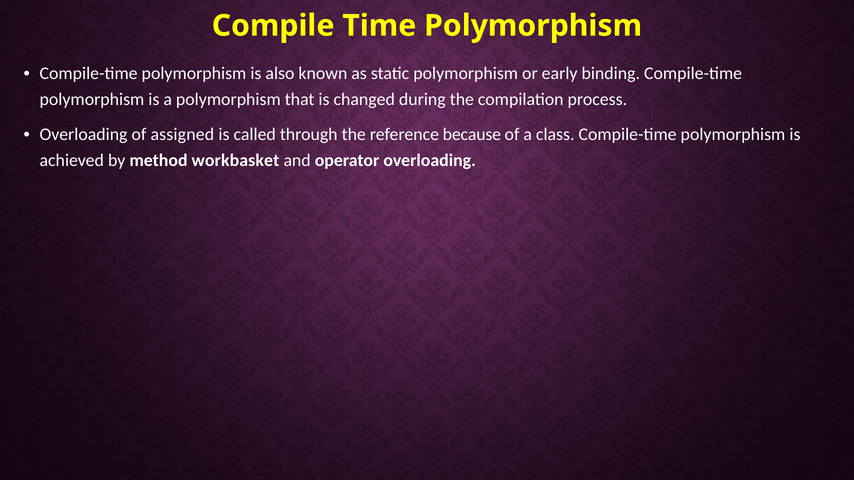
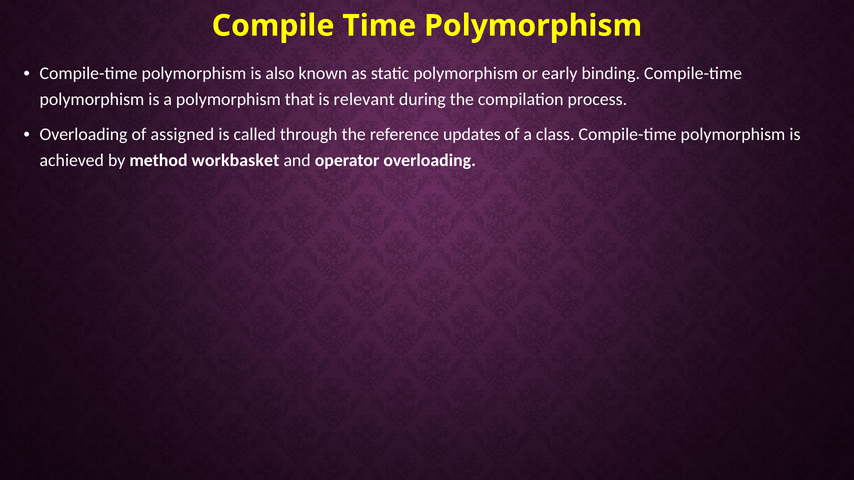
changed: changed -> relevant (364, 99)
because: because -> updates (472, 134)
